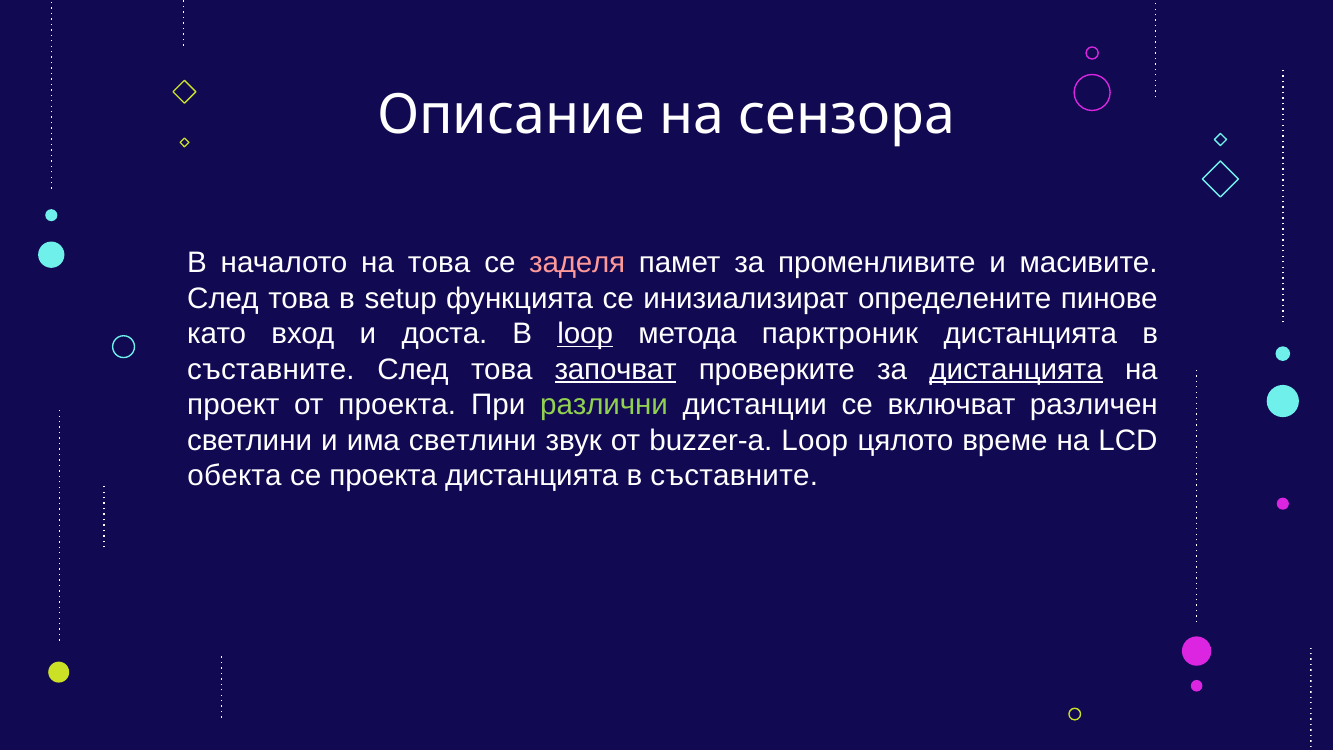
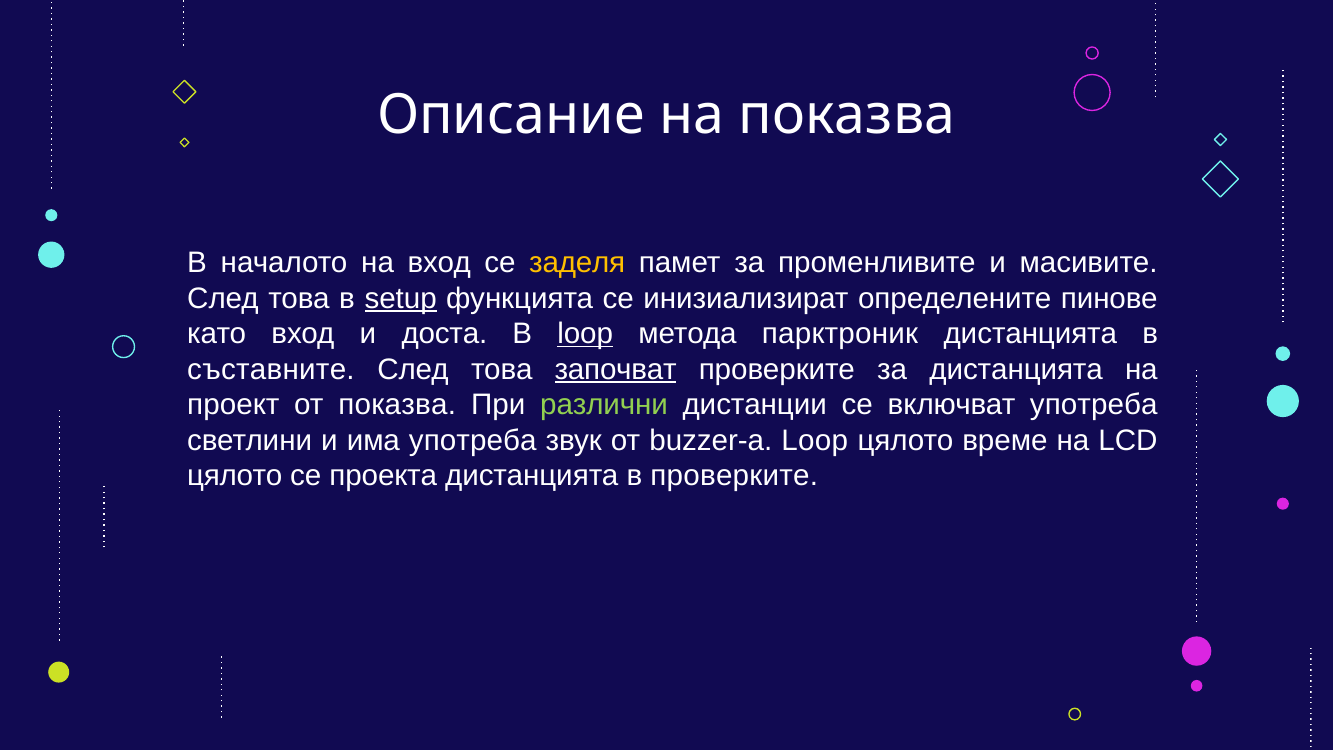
на сензора: сензора -> показва (847, 115)
на това: това -> вход (439, 263)
заделя colour: pink -> yellow (577, 263)
setup underline: none -> present (401, 298)
дистанцията underline: present -> none (1016, 369)
от проекта: проекта -> показва (397, 405)
включват различен: различен -> употреба (1094, 405)
има светлини: светлини -> употреба (473, 440)
обекта: обекта -> цялото (235, 476)
съставните: съставните -> проверките (734, 476)
